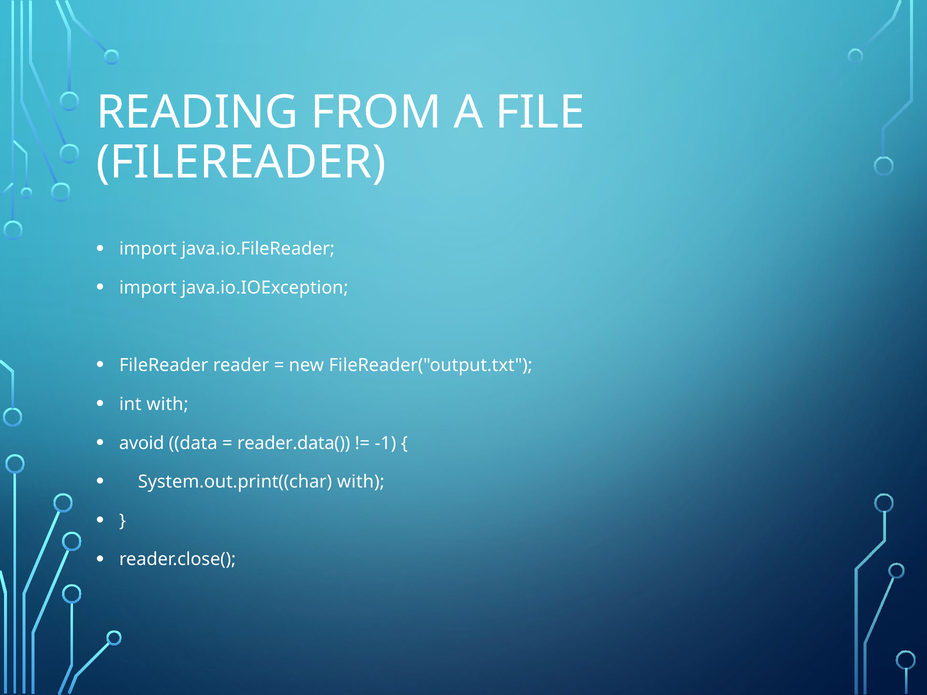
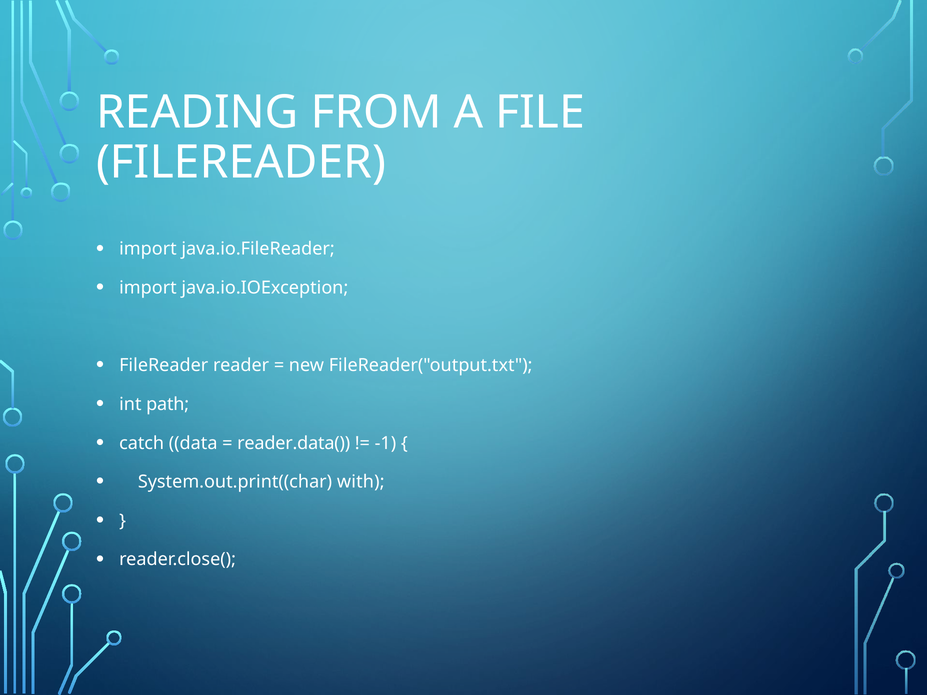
int with: with -> path (168, 404)
avoid: avoid -> catch (142, 443)
